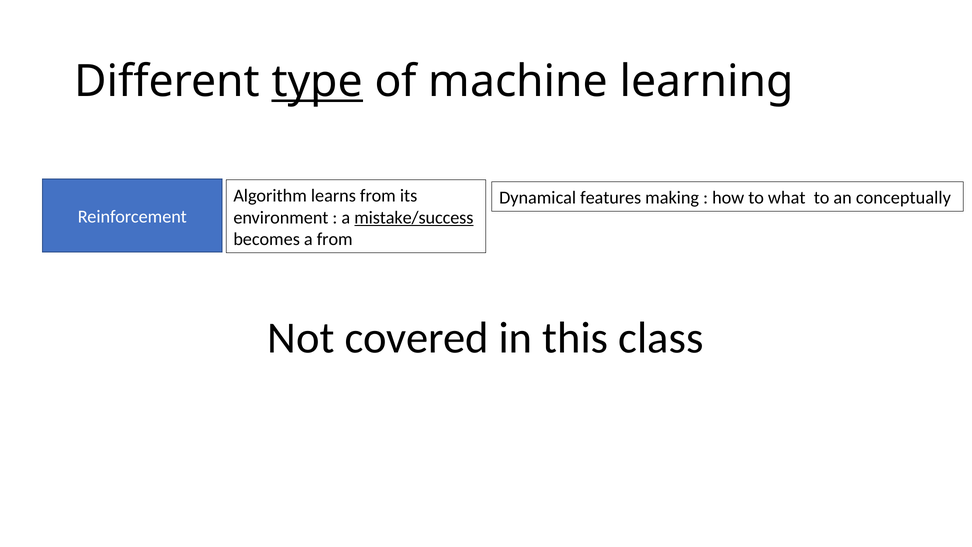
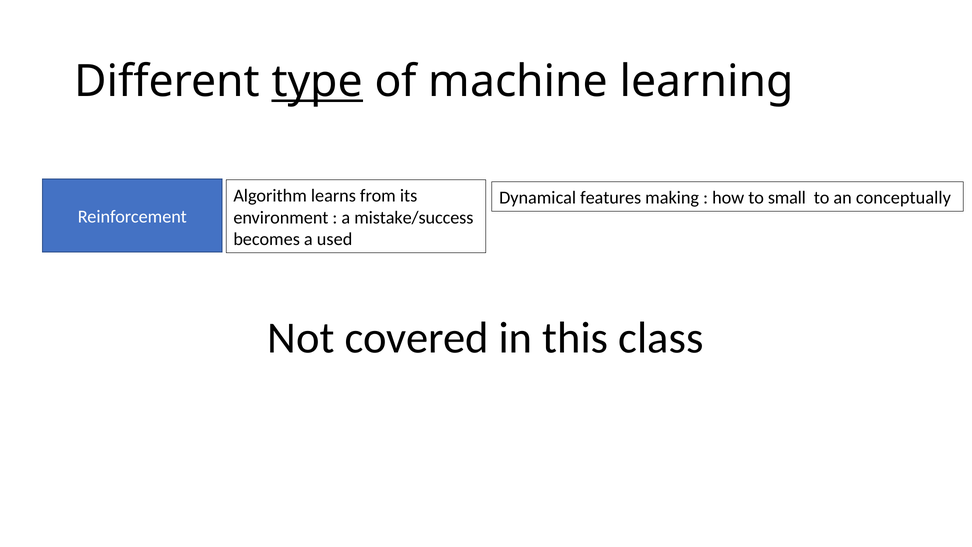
what: what -> small (787, 198)
mistake/success underline: present -> none (414, 217)
a from: from -> used (335, 239)
